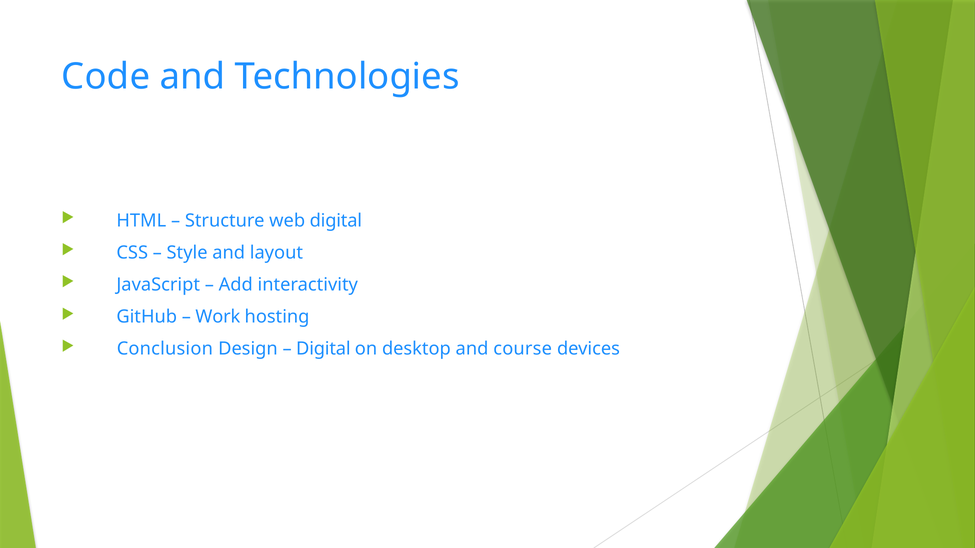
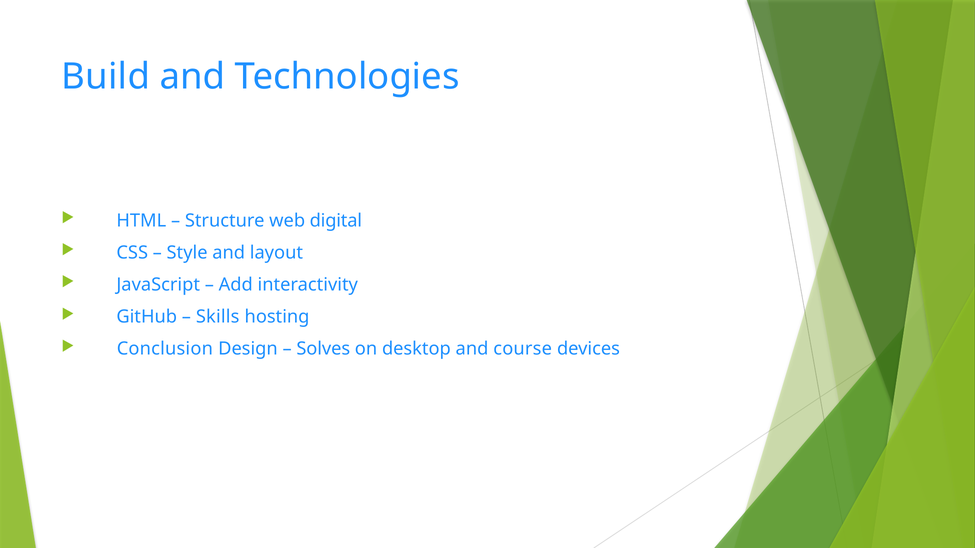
Code: Code -> Build (106, 77)
Work: Work -> Skills (218, 317)
Digital: Digital -> Solves (323, 349)
